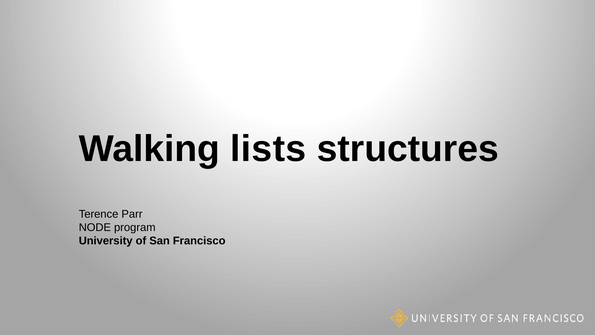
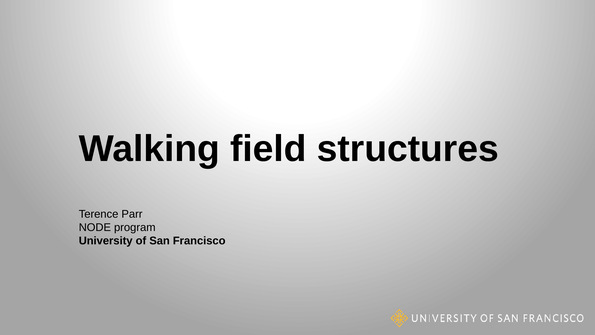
lists: lists -> field (268, 149)
